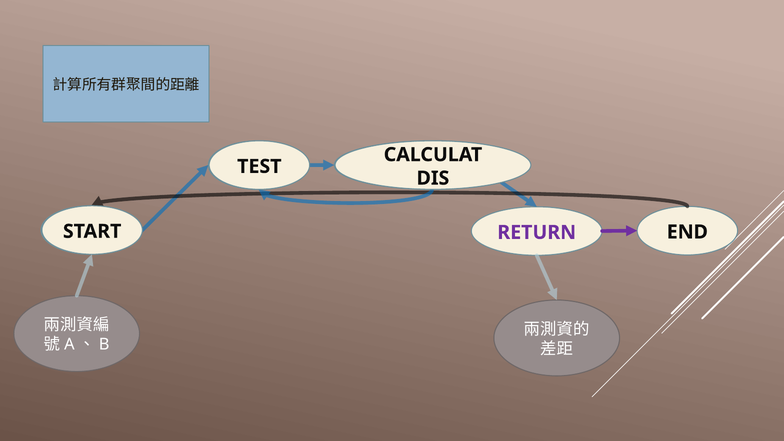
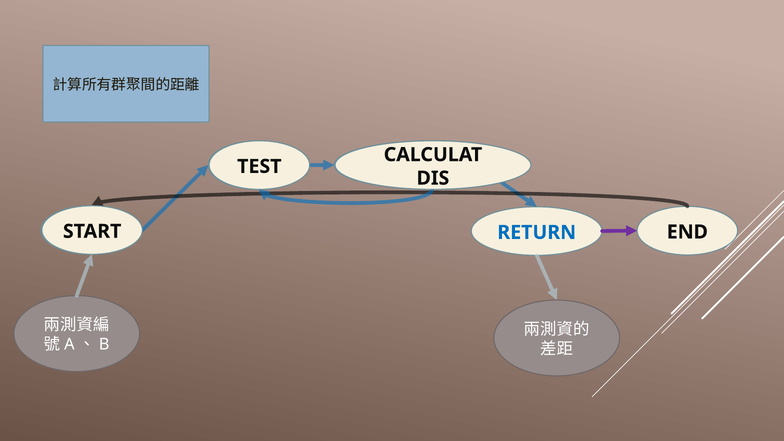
RETURN colour: purple -> blue (537, 232)
